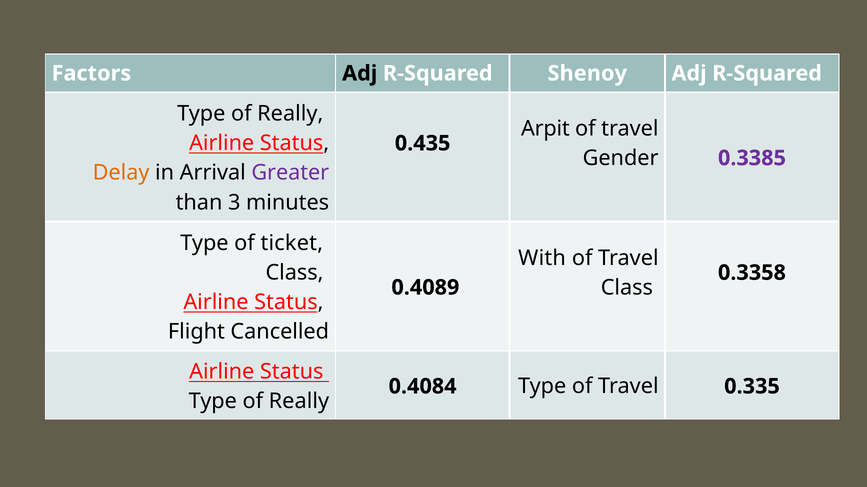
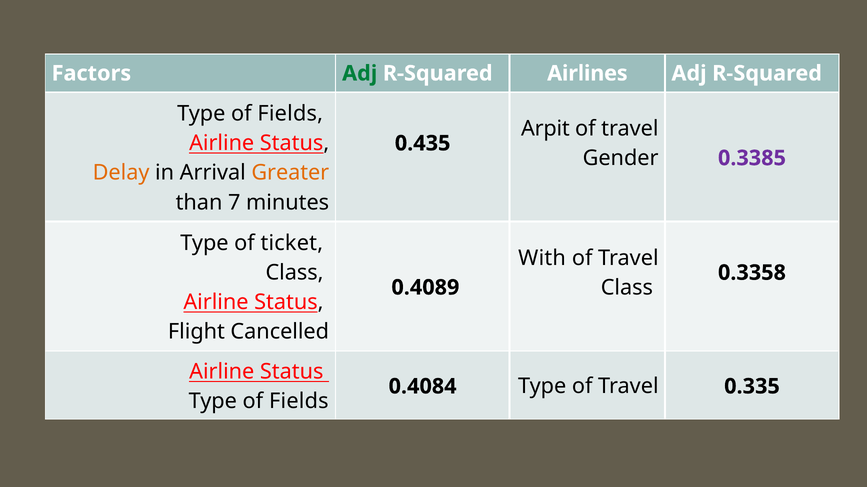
Adj colour: black -> green (360, 73)
Shenoy: Shenoy -> Airlines (587, 73)
Really: Really -> Fields (290, 114)
Greater colour: purple -> orange (290, 173)
3: 3 -> 7 (234, 203)
Really: Really -> Fields (299, 402)
